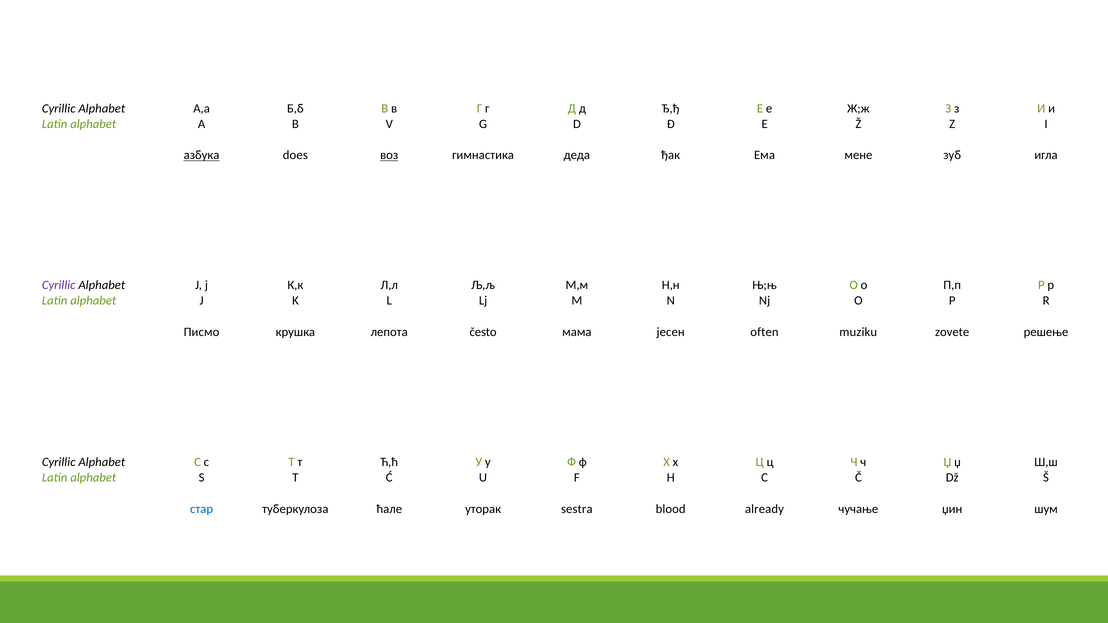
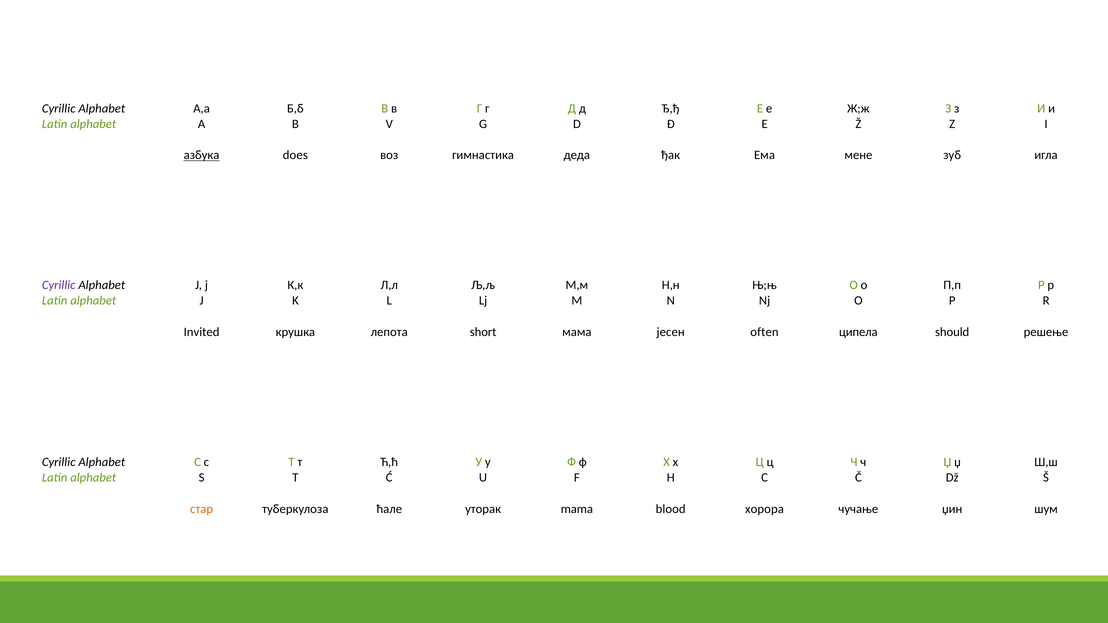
воз underline: present -> none (389, 155)
Писмо: Писмо -> Invited (202, 332)
često: često -> short (483, 332)
muziku: muziku -> ципела (858, 332)
zovete: zovete -> should (952, 332)
стар colour: blue -> orange (202, 509)
sestra: sestra -> mama (577, 509)
already: already -> хорора (764, 509)
